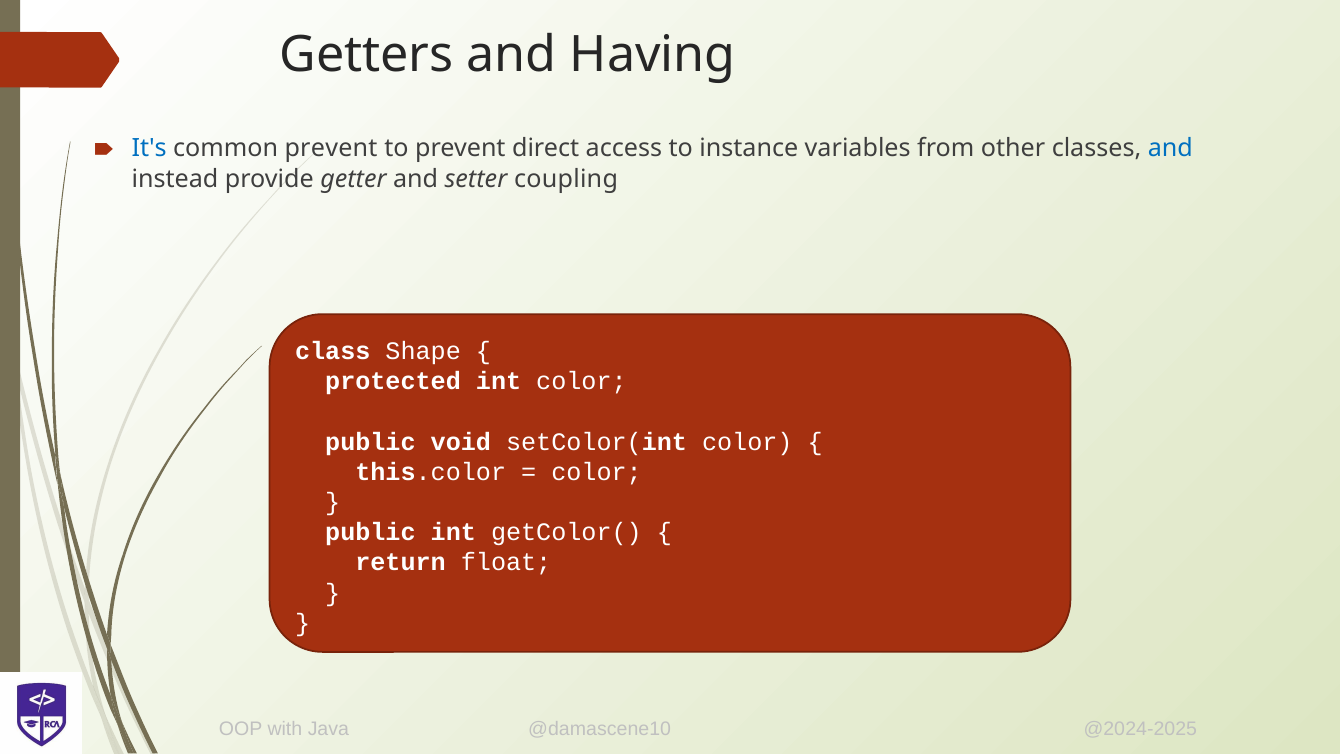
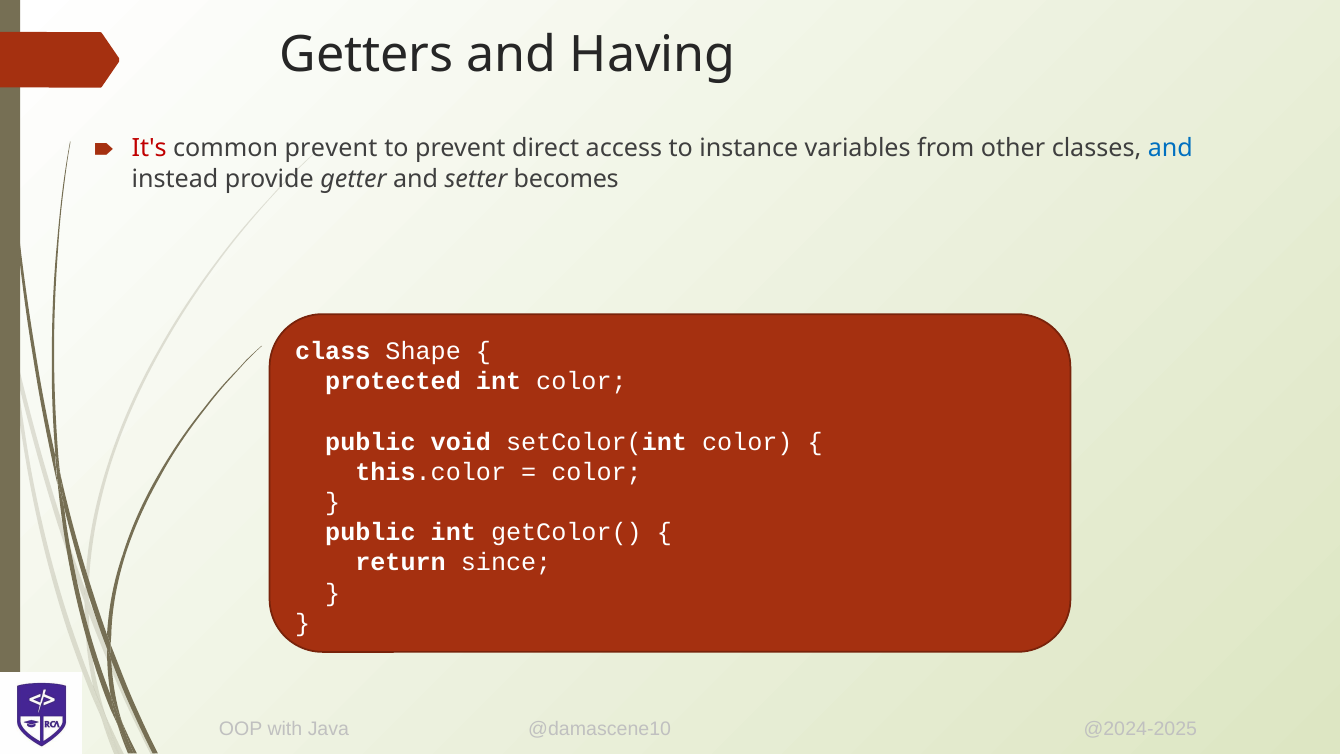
It's colour: blue -> red (149, 149)
coupling: coupling -> becomes (566, 179)
float: float -> since (506, 562)
